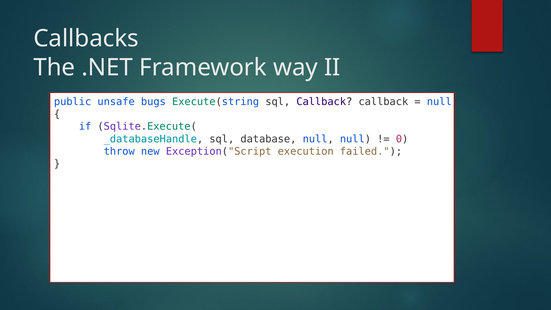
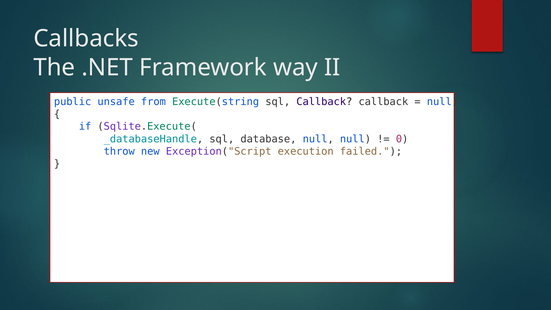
bugs: bugs -> from (153, 102)
